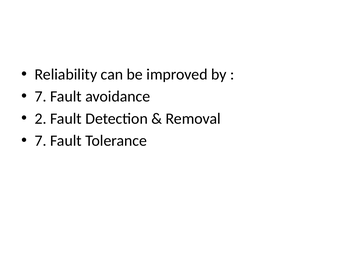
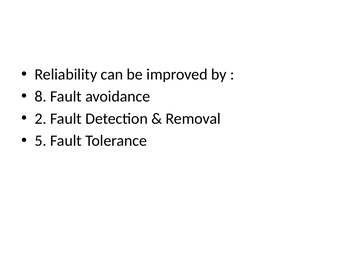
7: 7 -> 8 (41, 97)
7: 7 -> 5 (41, 141)
